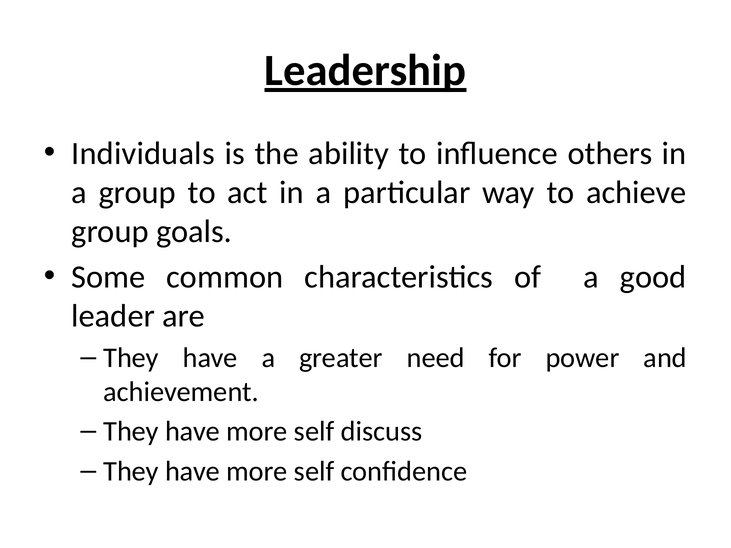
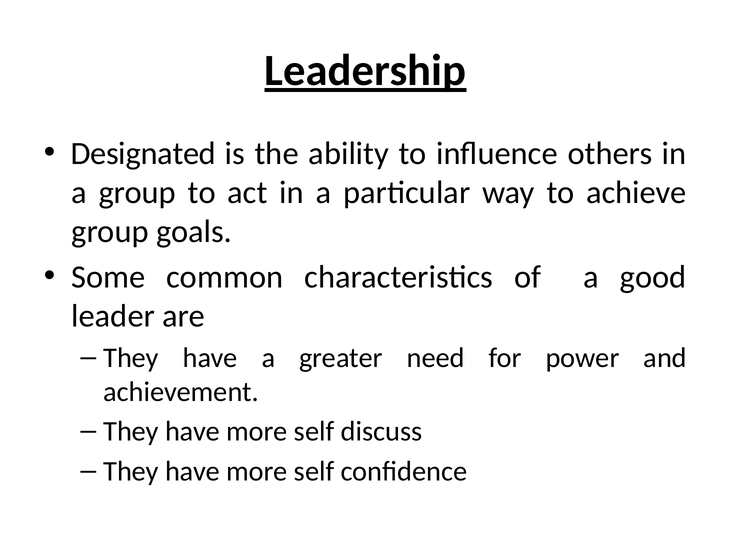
Individuals: Individuals -> Designated (143, 153)
